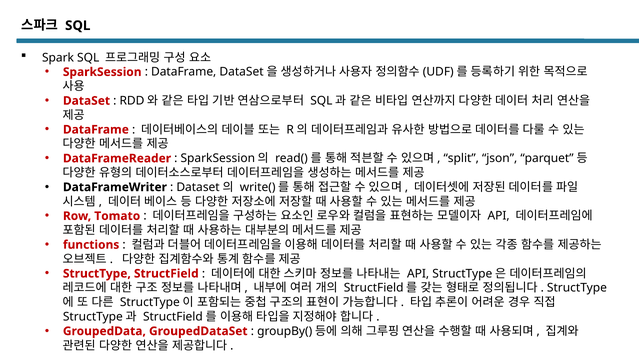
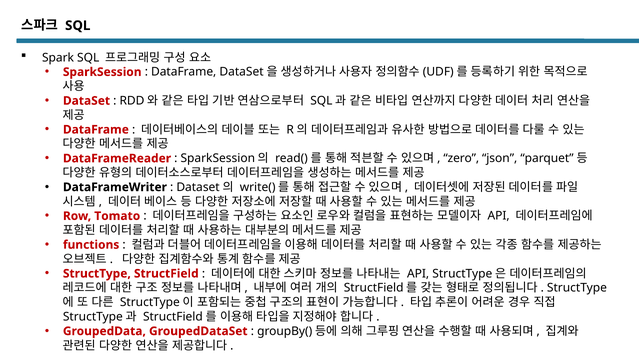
split: split -> zero (461, 158)
